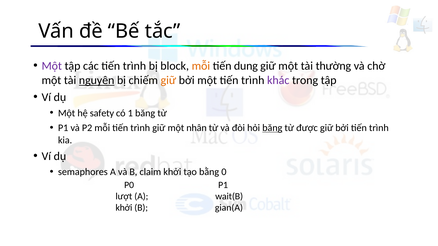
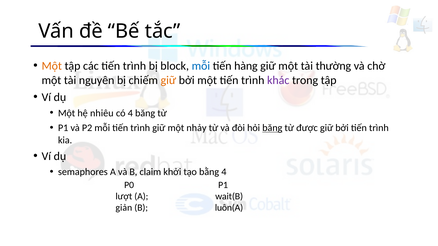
Một colour: purple -> orange (52, 66)
mỗi colour: orange -> blue (201, 66)
dung: dung -> hàng (246, 66)
nguyên underline: present -> none (97, 80)
safety: safety -> nhiêu (102, 113)
có 1: 1 -> 4 (130, 113)
nhân: nhân -> nhảy (196, 128)
bằng 0: 0 -> 4 (224, 172)
khởi: khởi -> giản (124, 208)
gian(A: gian(A -> luôn(A (229, 208)
